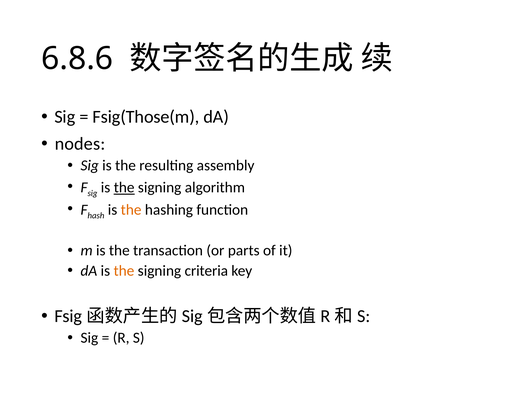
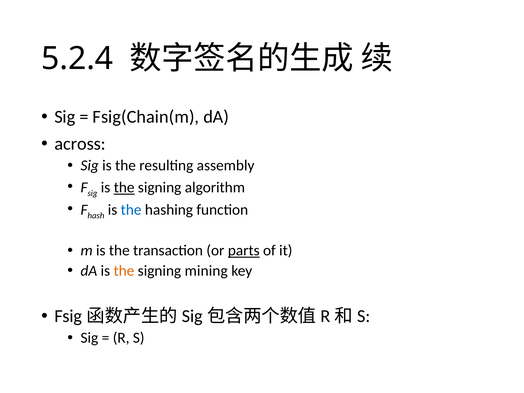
6.8.6: 6.8.6 -> 5.2.4 (77, 59)
Fsig(Those(m: Fsig(Those(m -> Fsig(Chain(m (146, 117)
nodes: nodes -> across (80, 144)
the colour: orange -> blue (131, 210)
parts underline: none -> present (244, 250)
criteria: criteria -> mining (206, 271)
